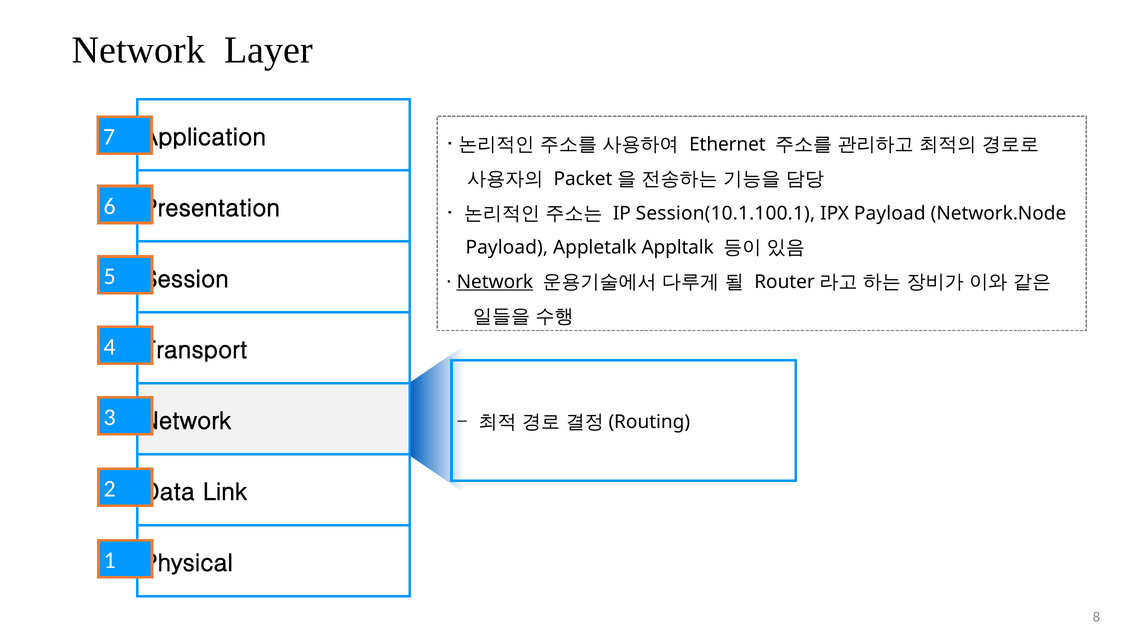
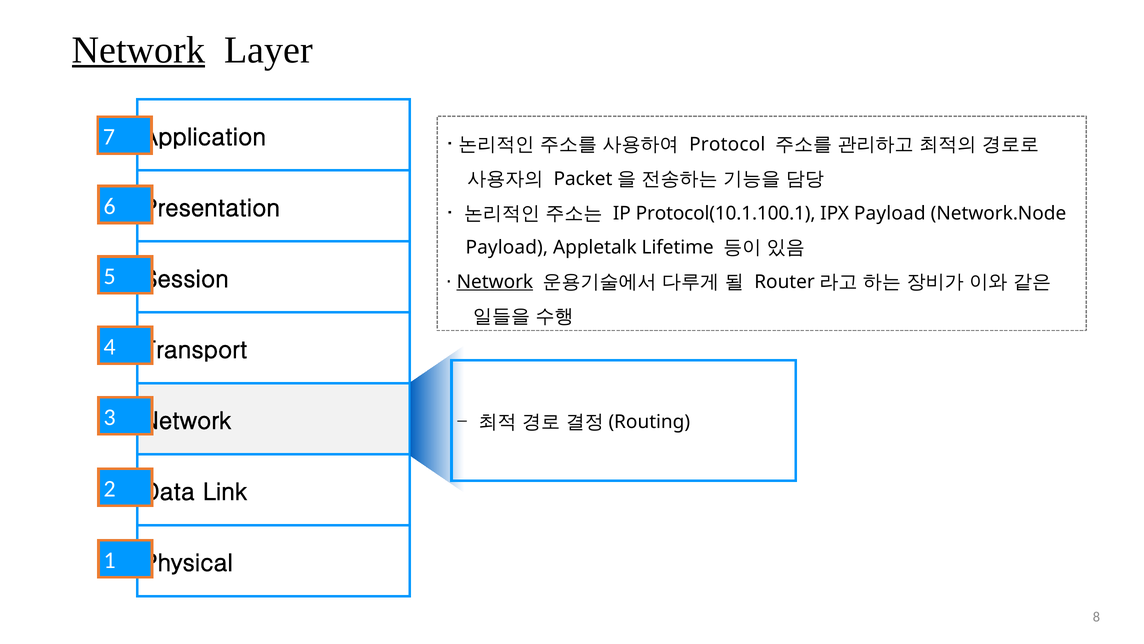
Network underline: none -> present (138, 50)
Ethernet: Ethernet -> Protocol (727, 145)
Session(10.1.100.1: Session(10.1.100.1 -> Protocol(10.1.100.1 (726, 213)
Appltalk: Appltalk -> Lifetime (678, 247)
